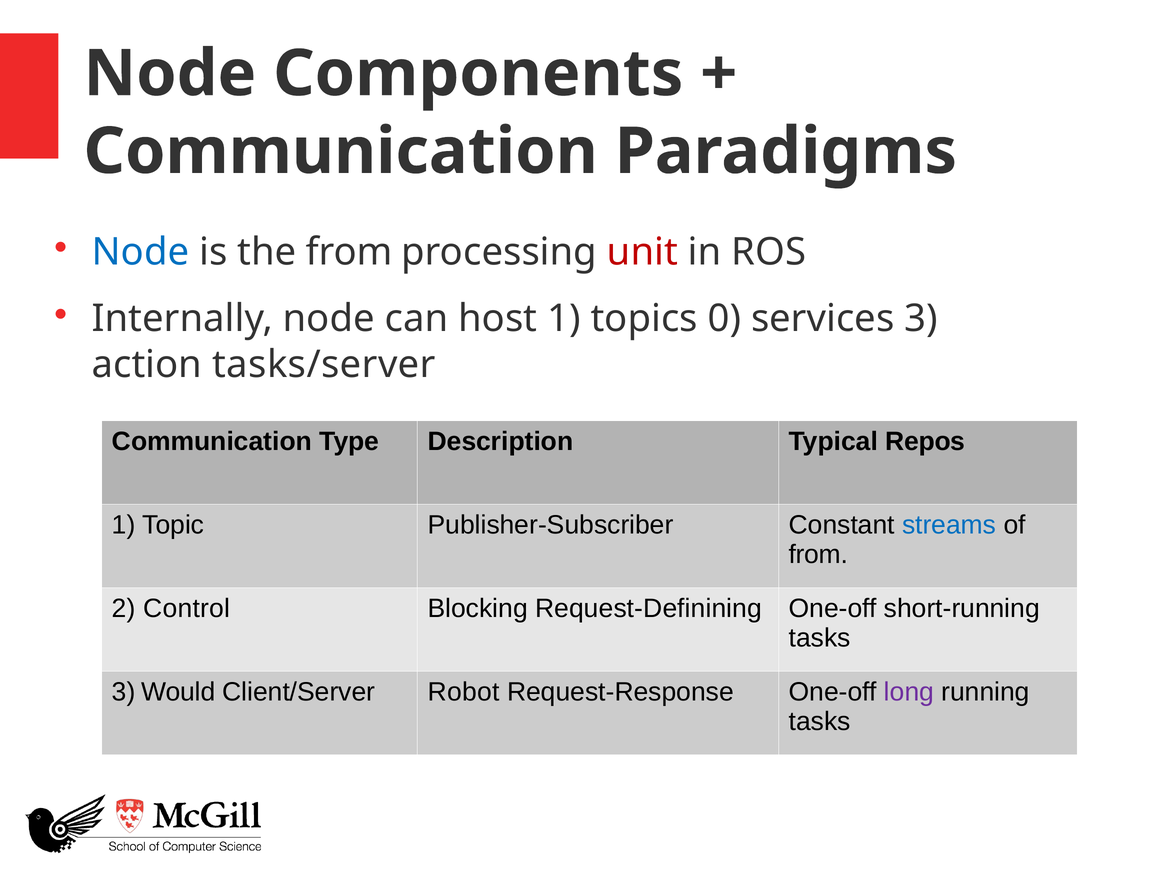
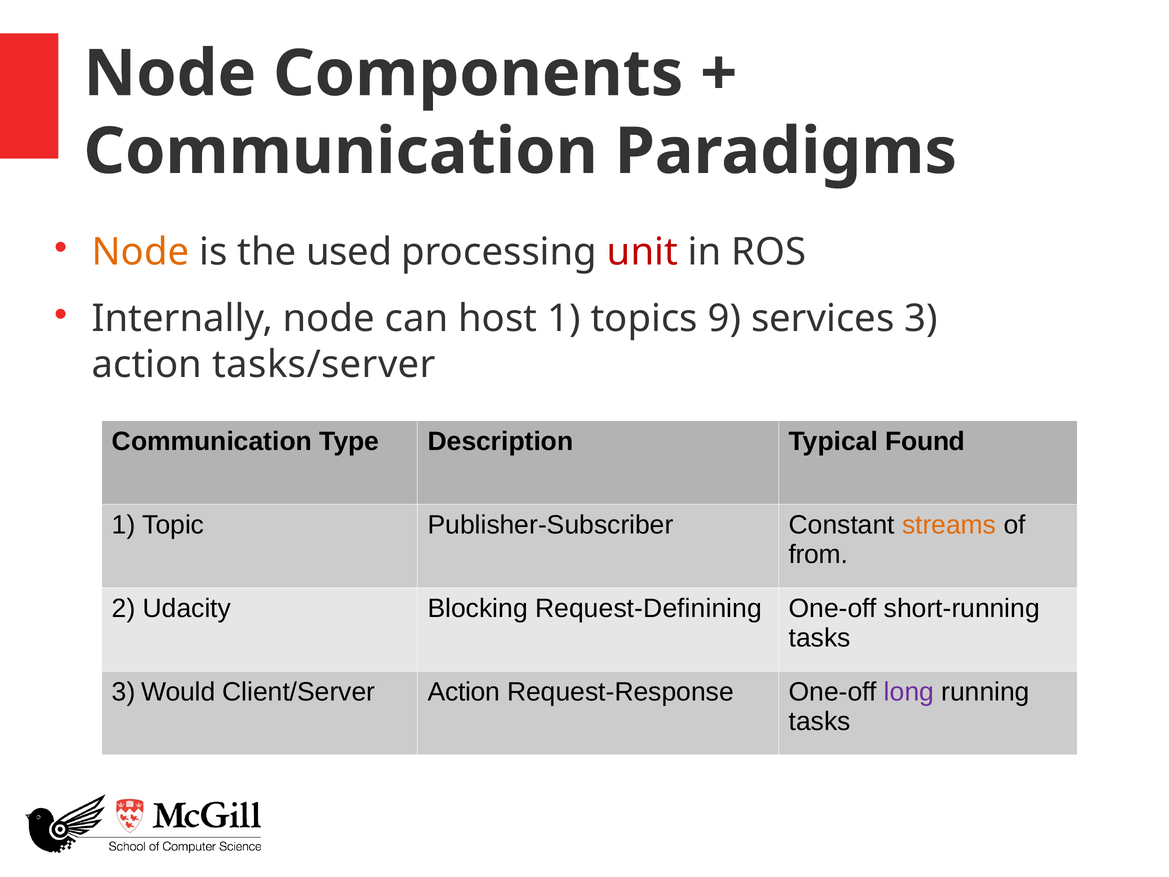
Node colour: blue -> orange (140, 252)
the from: from -> used (349, 252)
0: 0 -> 9 (724, 319)
Repos: Repos -> Found (925, 441)
streams colour: blue -> orange (949, 525)
Control: Control -> Udacity (187, 608)
Client/Server Robot: Robot -> Action (464, 691)
